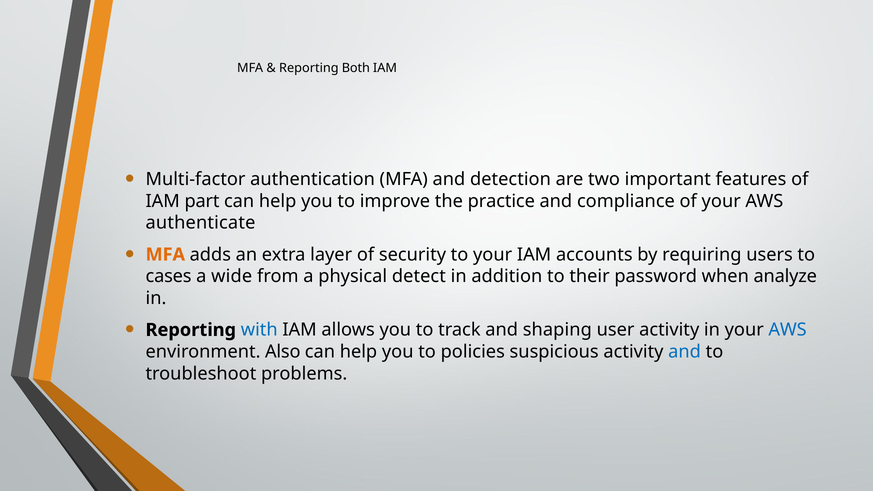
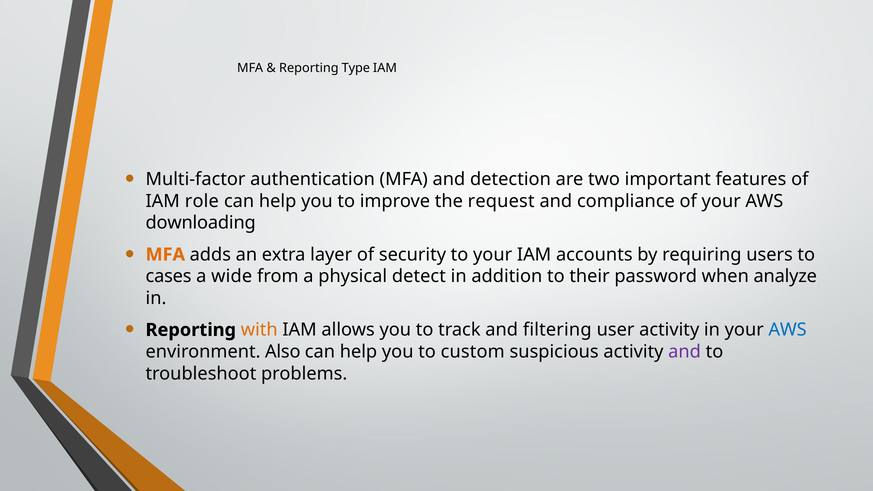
Both: Both -> Type (356, 68)
part: part -> role (202, 201)
practice: practice -> request (501, 201)
authenticate: authenticate -> downloading (201, 223)
with colour: blue -> orange (259, 330)
shaping: shaping -> filtering (557, 330)
policies: policies -> custom (473, 352)
and colour: blue -> purple (685, 352)
